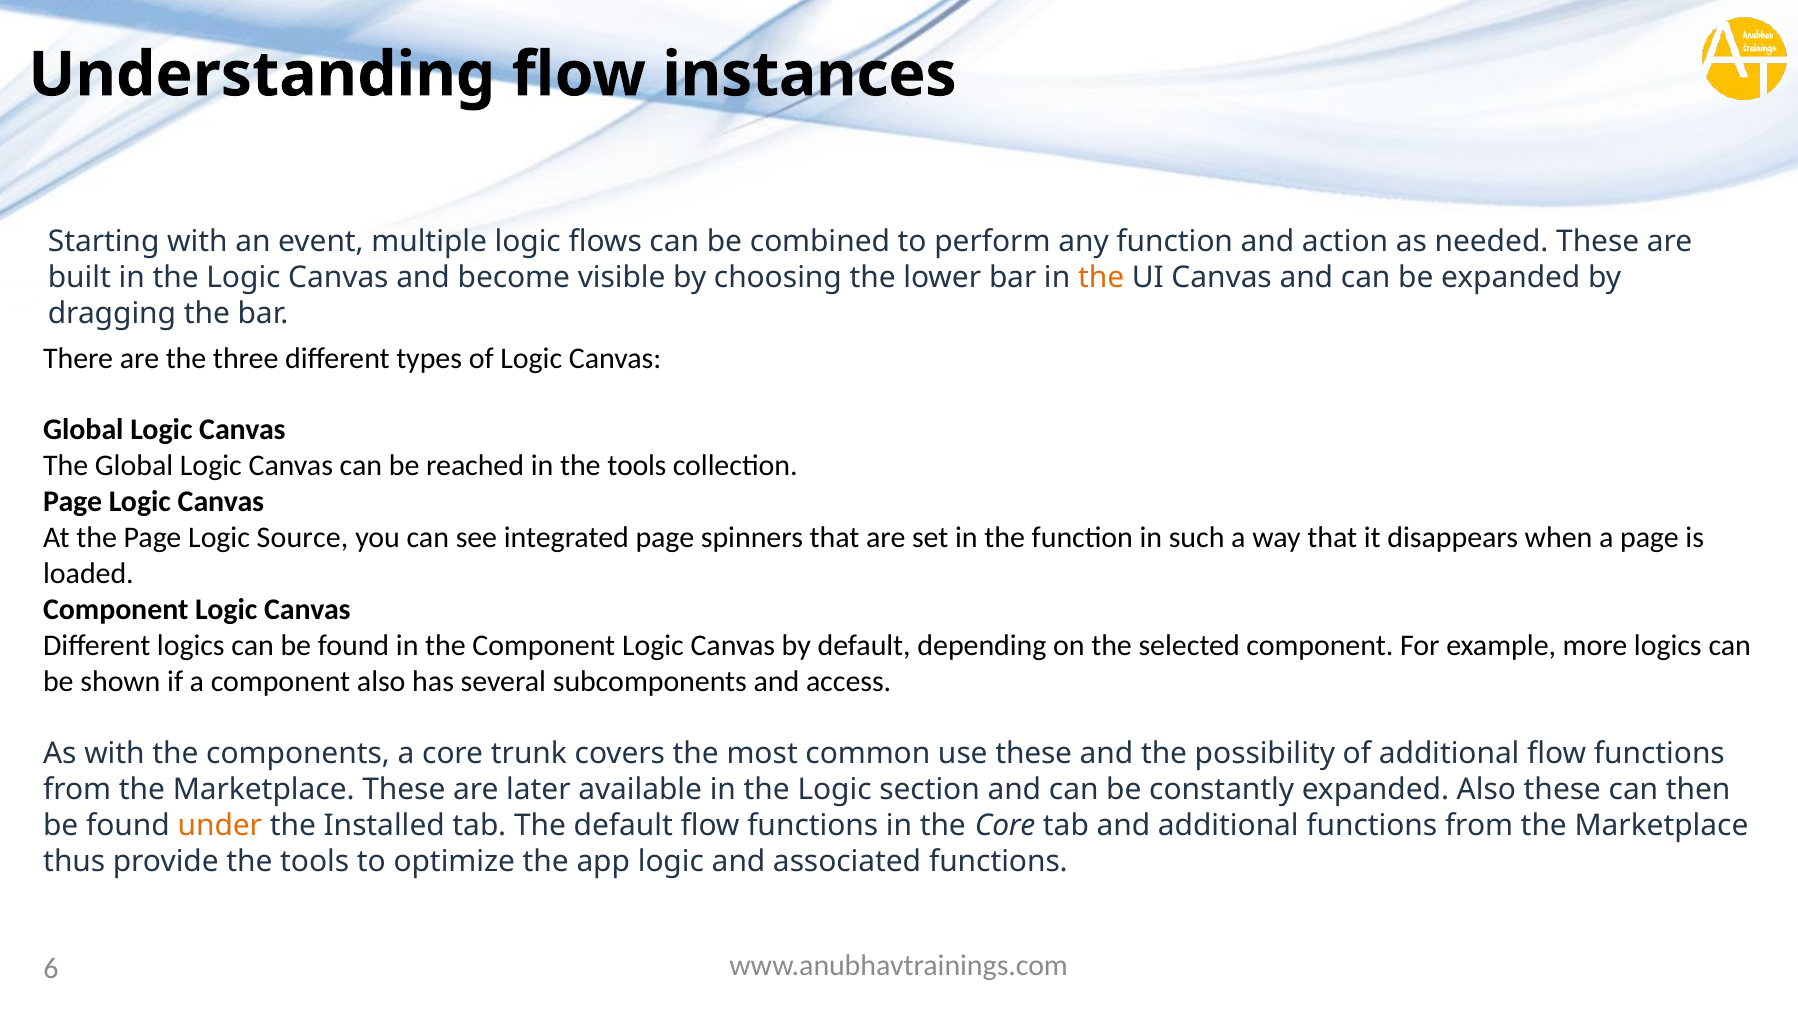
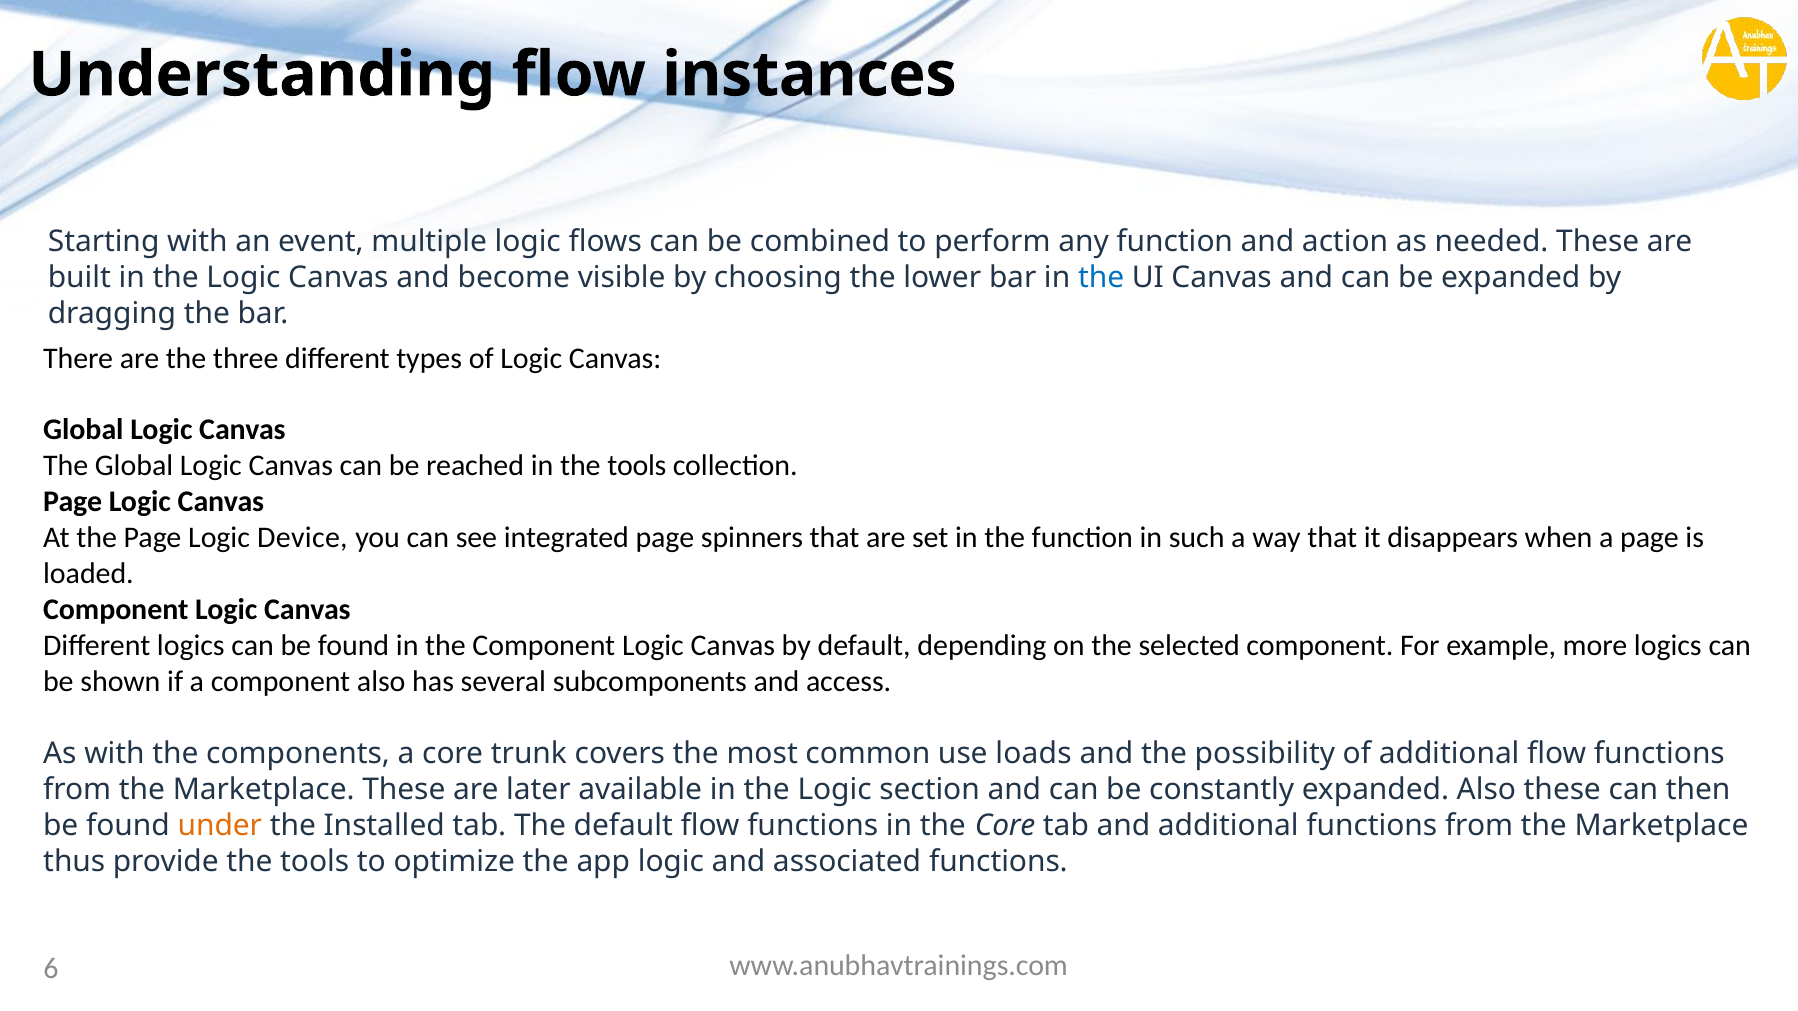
the colour: orange -> blue (1101, 278)
Source: Source -> Device (302, 538)
use these: these -> loads (1034, 754)
